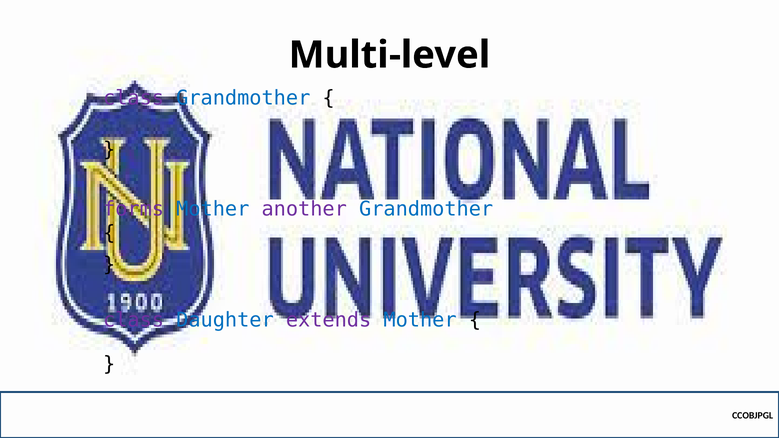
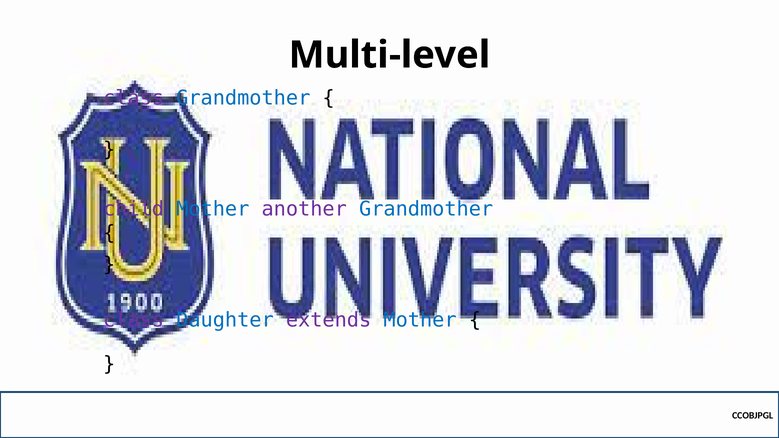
forms: forms -> child (134, 209)
